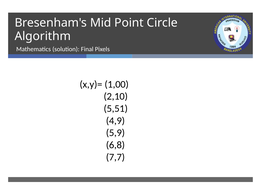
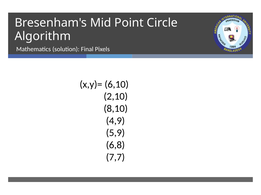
1,00: 1,00 -> 6,10 (117, 85)
5,51: 5,51 -> 8,10 (116, 109)
